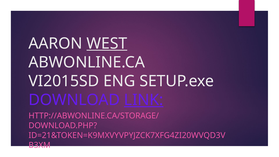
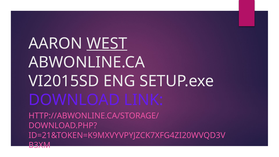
LINK underline: present -> none (144, 100)
